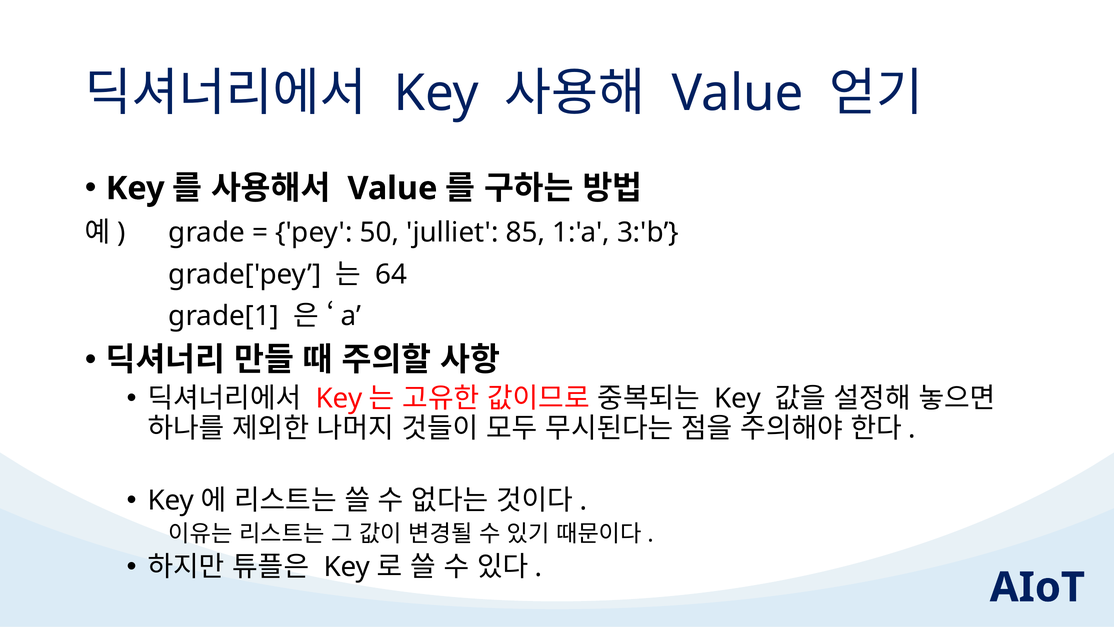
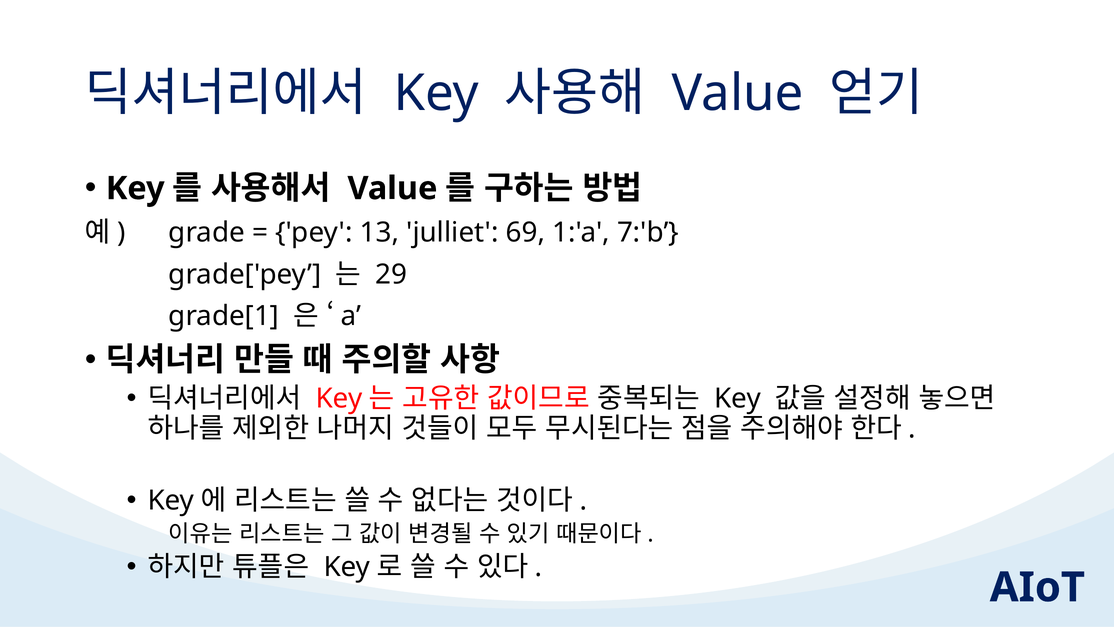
50: 50 -> 13 (380, 233)
85: 85 -> 69 (525, 233)
3:'b: 3:'b -> 7:'b (648, 233)
64: 64 -> 29 (391, 274)
